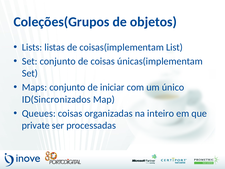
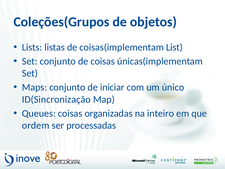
ID(Sincronizados: ID(Sincronizados -> ID(Sincronização (56, 99)
private: private -> ordem (36, 125)
